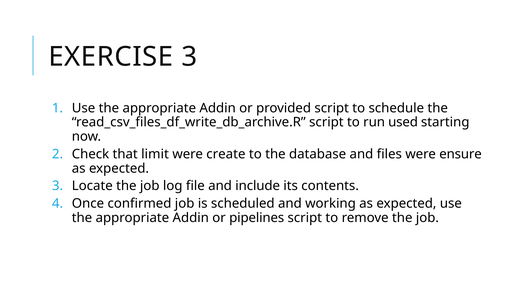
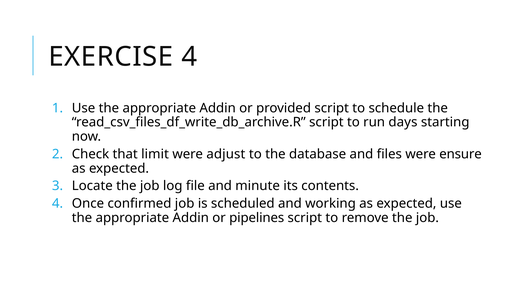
EXERCISE 3: 3 -> 4 (189, 57)
used: used -> days (403, 123)
create: create -> adjust (226, 154)
include: include -> minute (258, 186)
